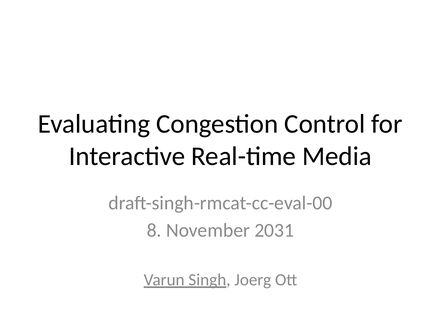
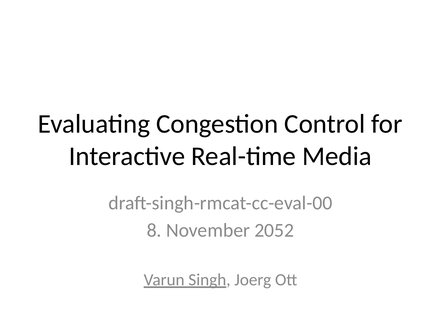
2031: 2031 -> 2052 (274, 230)
